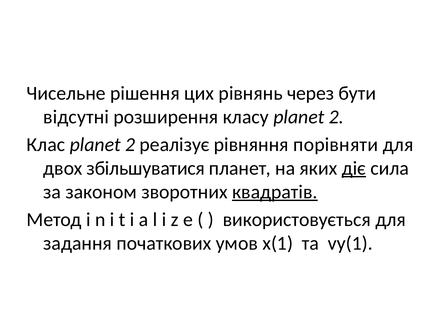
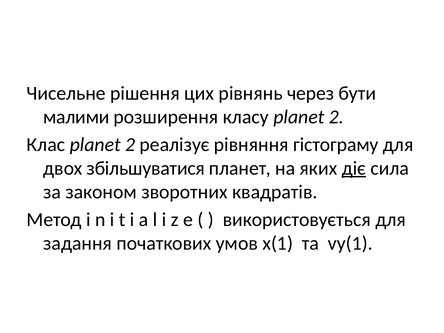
відсутні: відсутні -> малими (76, 117)
порівняти: порівняти -> гістограму (336, 145)
квадратів underline: present -> none (275, 192)
